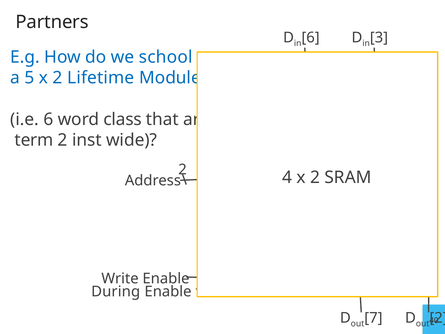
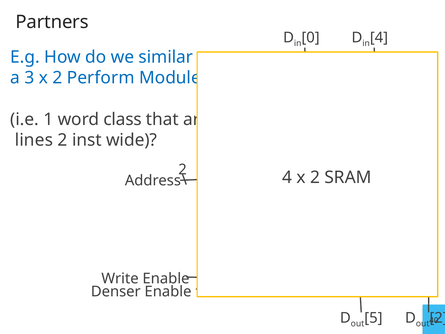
6: 6 -> 0 (311, 38)
3: 3 -> 4 (379, 38)
school: school -> similar (166, 57)
a 5: 5 -> 3 (29, 78)
Lifetime: Lifetime -> Perform (101, 78)
i.e 6: 6 -> 1 (48, 119)
term: term -> lines (34, 140)
During: During -> Denser (116, 291)
7: 7 -> 5 (373, 318)
